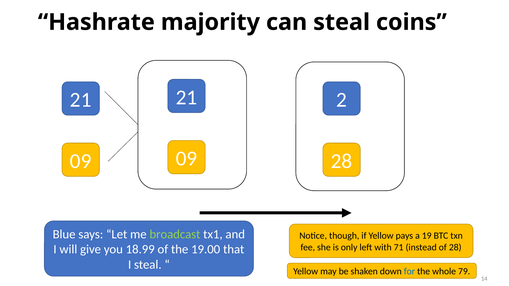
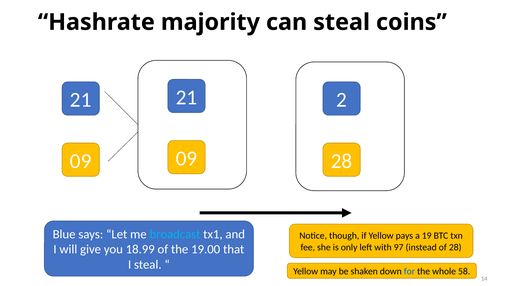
broadcast colour: light green -> light blue (175, 234)
71: 71 -> 97 (399, 247)
79: 79 -> 58 (464, 272)
